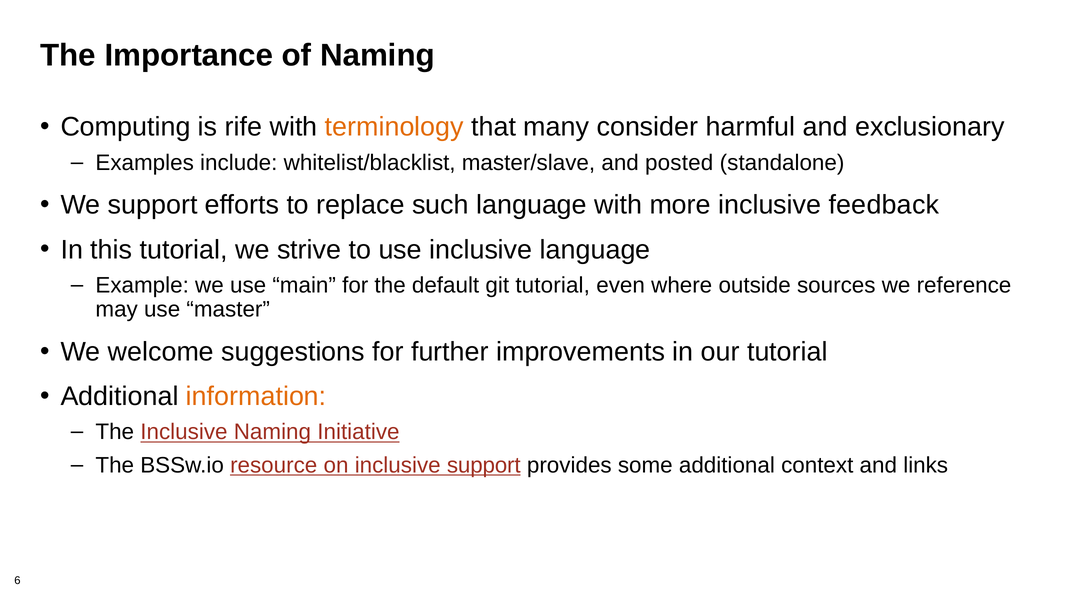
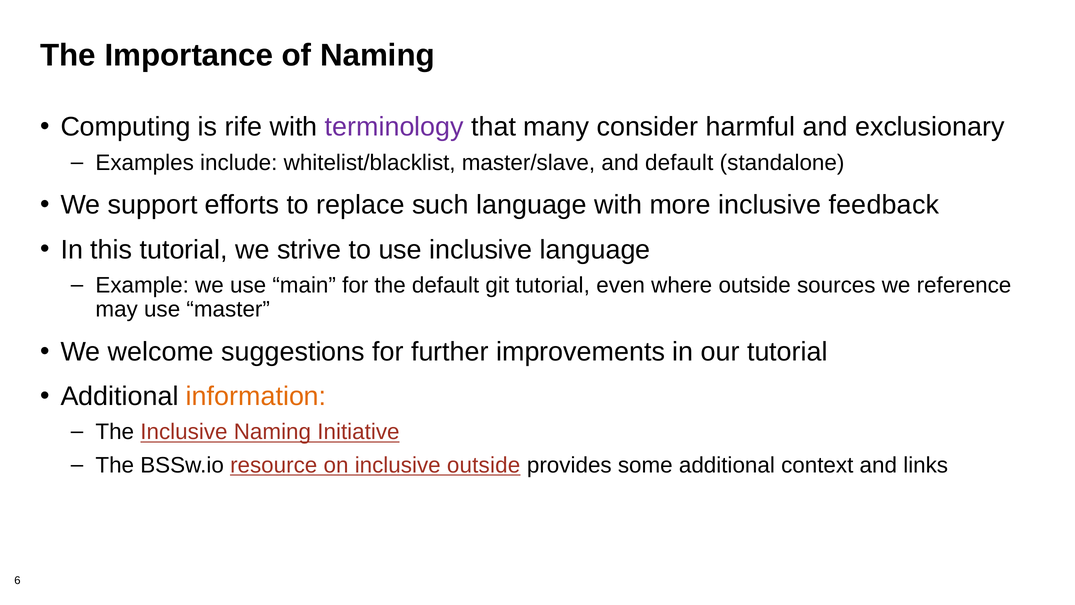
terminology colour: orange -> purple (394, 127)
and posted: posted -> default (679, 163)
inclusive support: support -> outside (484, 465)
